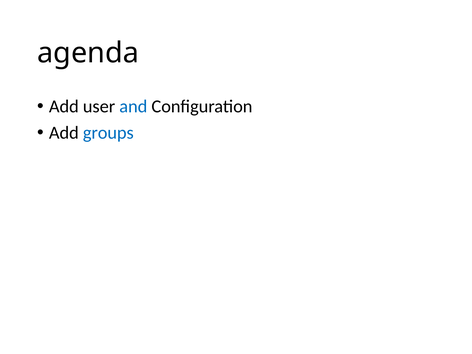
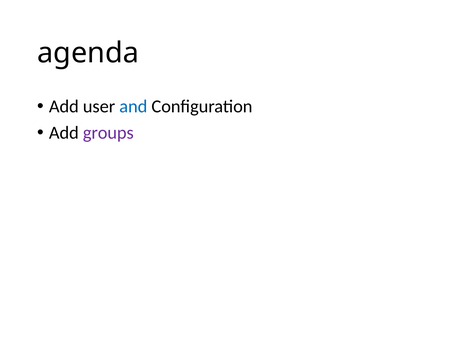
groups colour: blue -> purple (108, 133)
